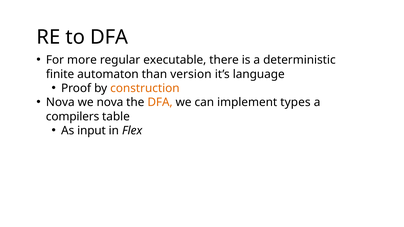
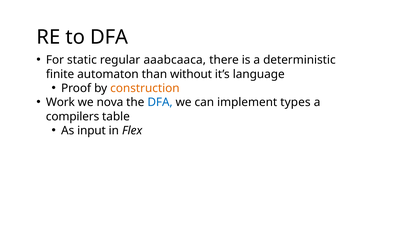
more: more -> static (82, 60)
executable: executable -> aaabcaaca (175, 60)
version: version -> without (191, 74)
Nova: Nova -> Work (60, 103)
DFA colour: orange -> blue (160, 103)
